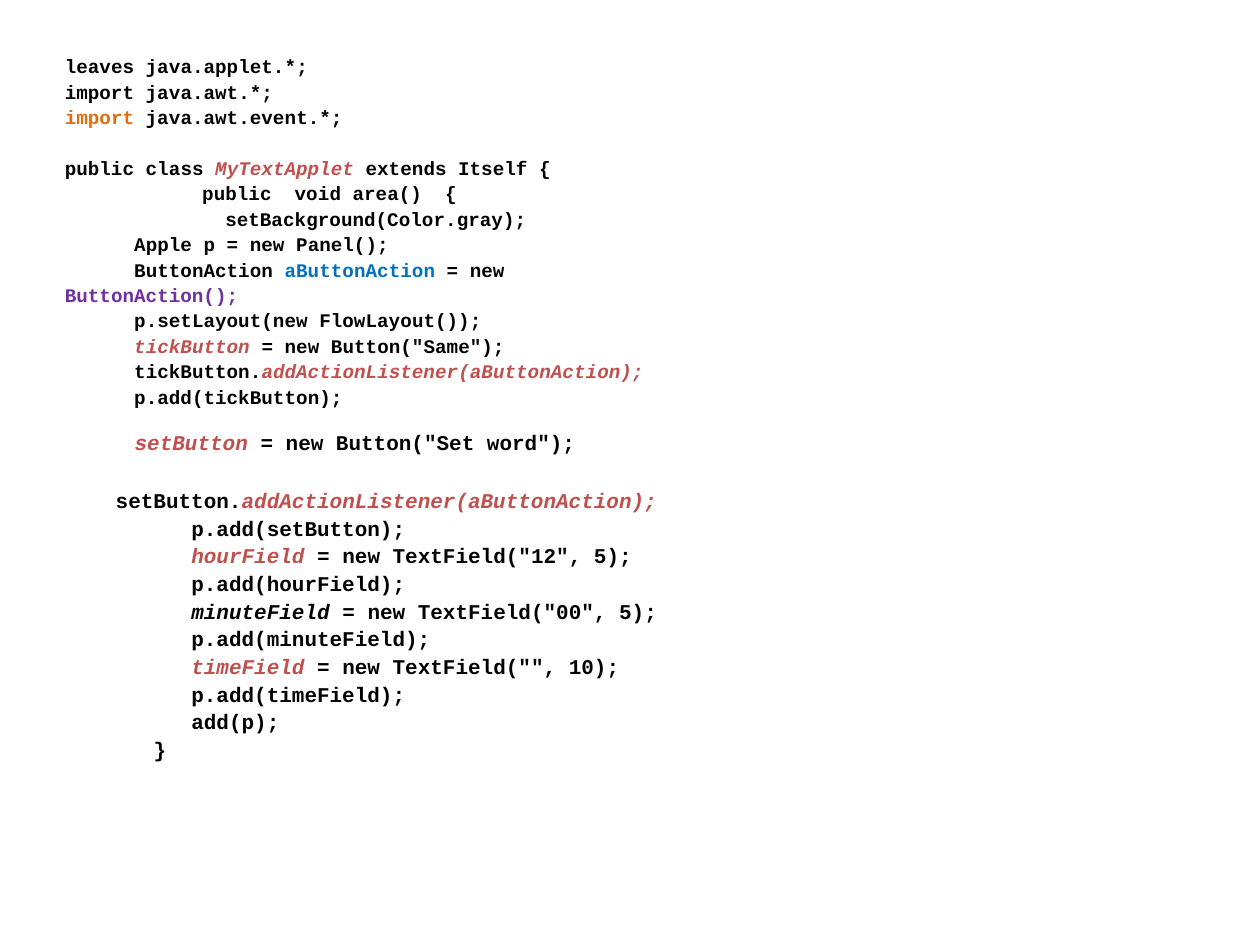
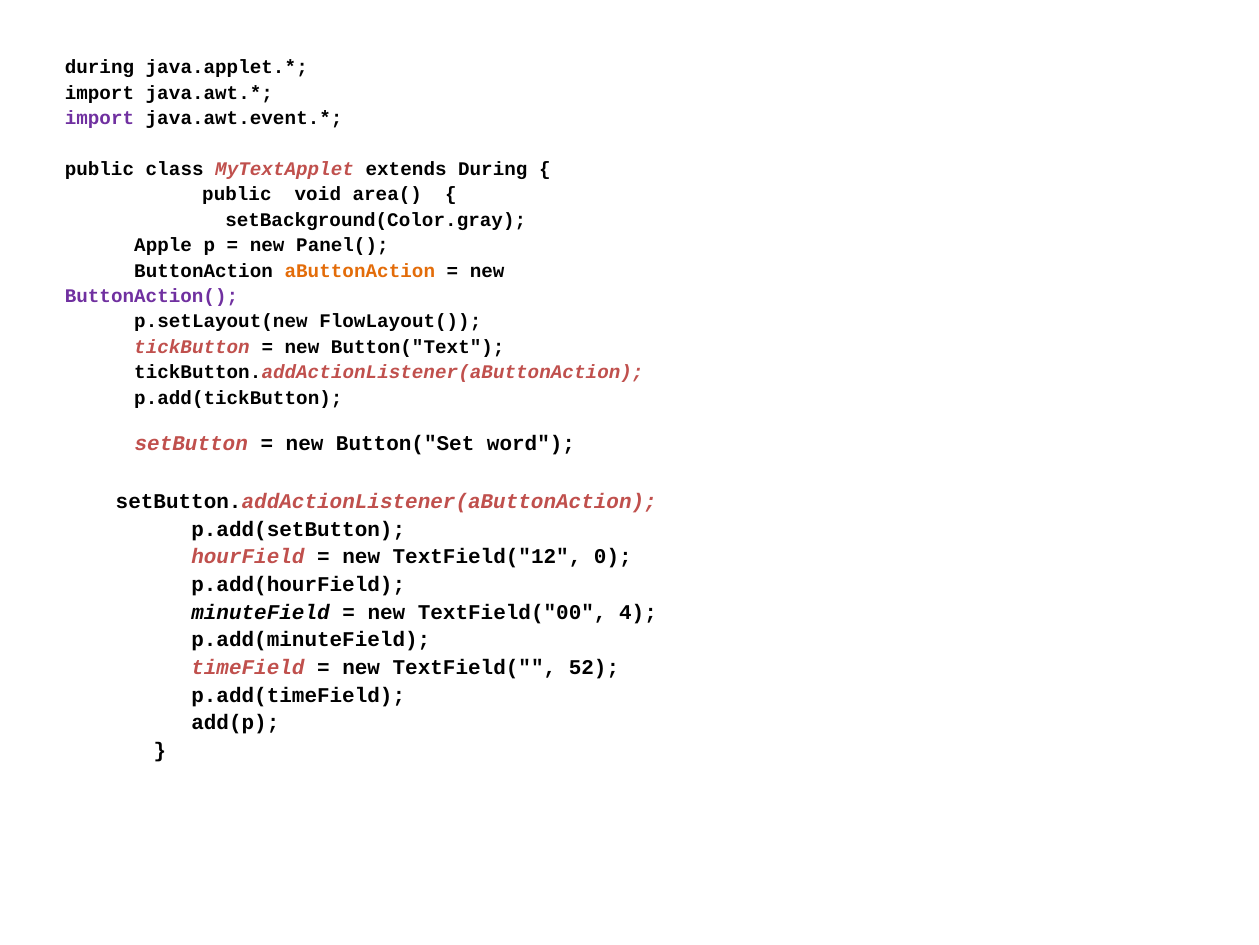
leaves: leaves -> during (99, 68)
import colour: orange -> purple (99, 118)
extends Itself: Itself -> During (493, 169)
aButtonAction colour: blue -> orange (360, 271)
Button("Same: Button("Same -> Button("Text (418, 347)
TextField("12 5: 5 -> 0 (613, 556)
TextField("00 5: 5 -> 4 (638, 612)
10: 10 -> 52 (594, 667)
